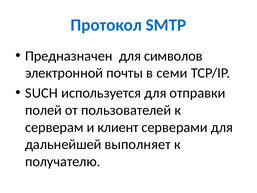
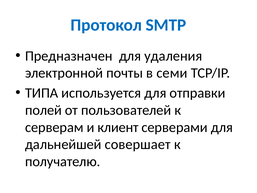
символов: символов -> удаления (173, 56)
SUCH: SUCH -> ТИПА (42, 93)
выполняет: выполняет -> совершает (138, 144)
